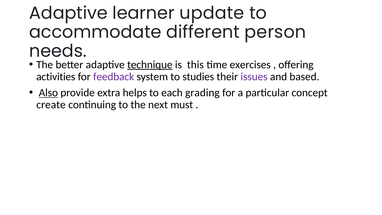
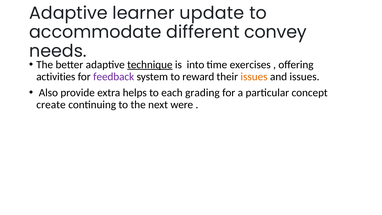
person: person -> convey (275, 32)
this: this -> into (196, 65)
studies: studies -> reward (198, 77)
issues colour: purple -> orange (254, 77)
and based: based -> issues (304, 77)
Also underline: present -> none (48, 93)
must: must -> were (182, 105)
